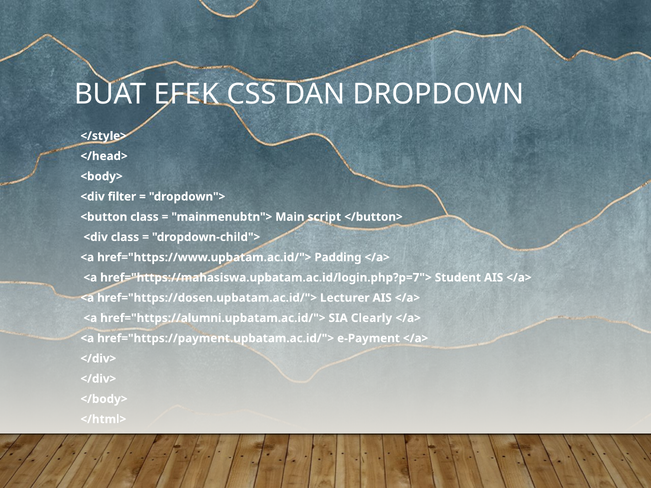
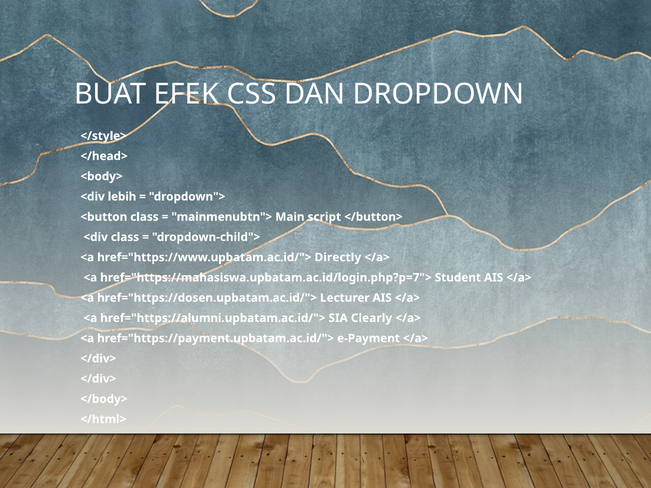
filter: filter -> lebih (122, 197)
Padding: Padding -> Directly (338, 257)
